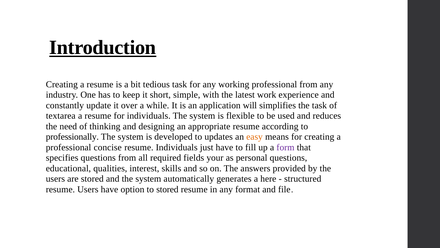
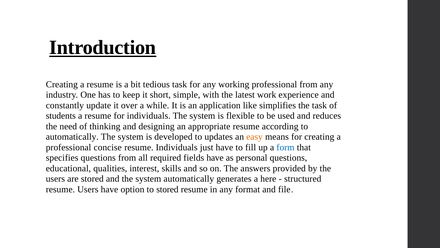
will: will -> like (250, 105)
textarea: textarea -> students (61, 116)
professionally: professionally -> automatically (72, 137)
form colour: purple -> blue (285, 147)
fields your: your -> have (215, 158)
